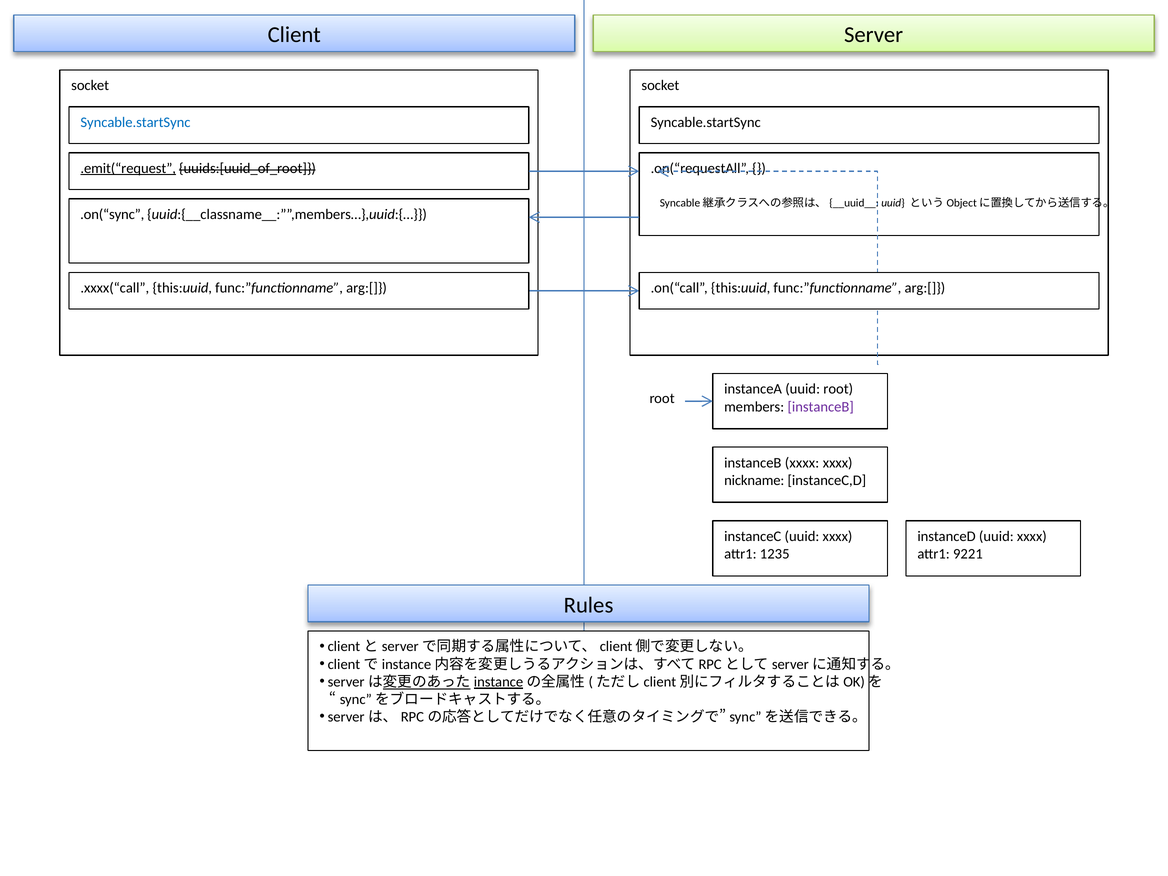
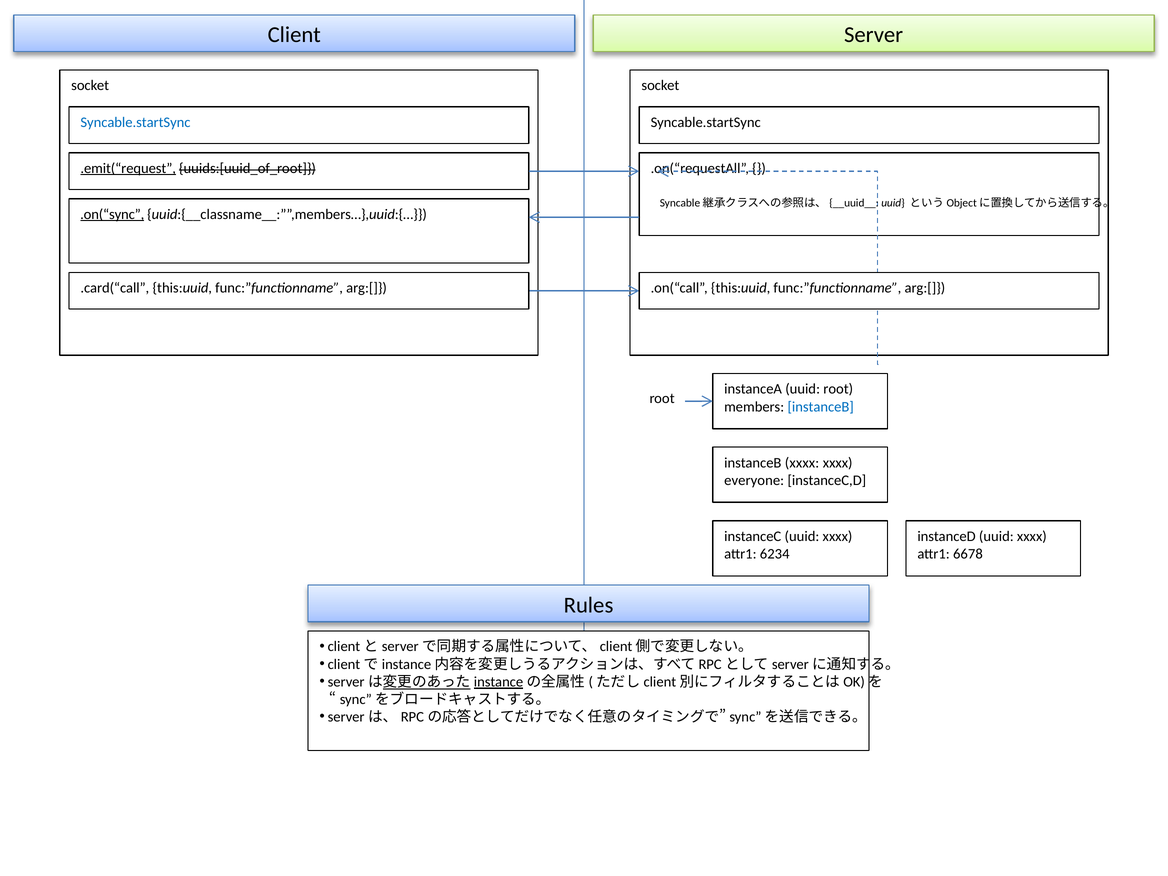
.on(“sync underline: none -> present (112, 214)
.xxxx(“call: .xxxx(“call -> .card(“call (115, 288)
instanceB colour: purple -> blue (821, 407)
nickname: nickname -> everyone (754, 480)
1235: 1235 -> 6234 (775, 554)
9221: 9221 -> 6678 (968, 554)
